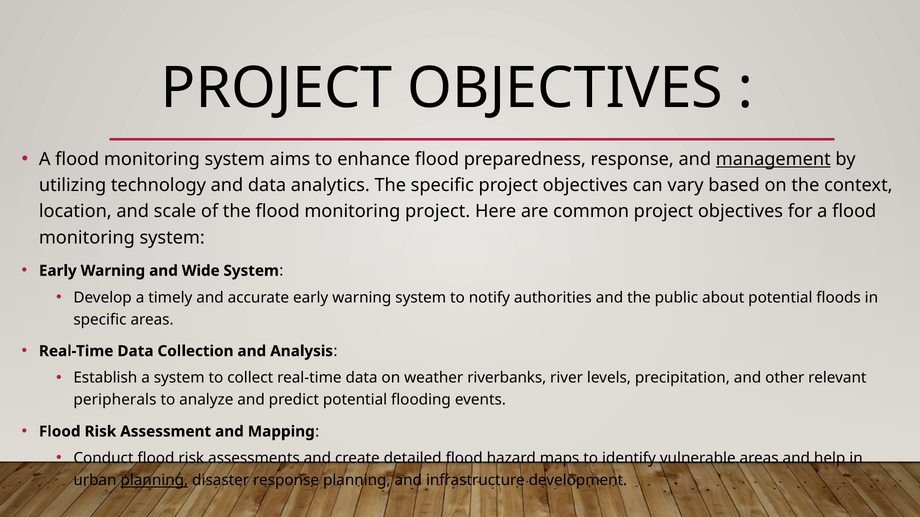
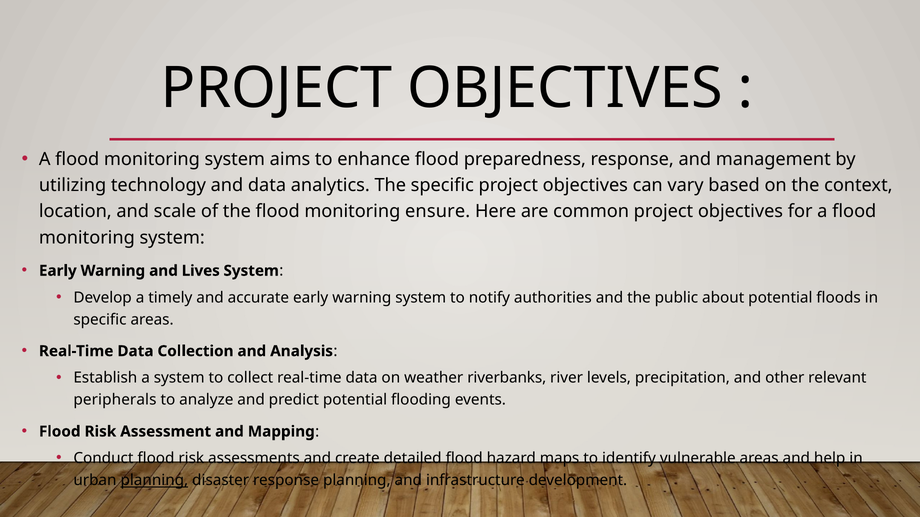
management underline: present -> none (773, 159)
monitoring project: project -> ensure (438, 212)
Wide: Wide -> Lives (201, 271)
